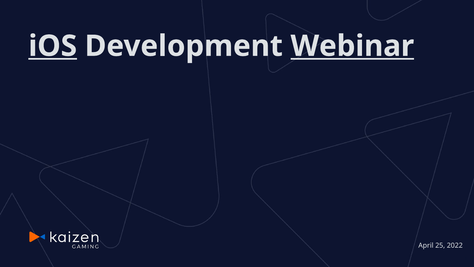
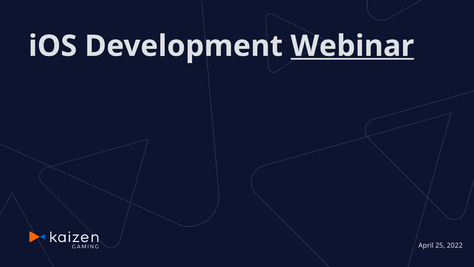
iOS underline: present -> none (53, 46)
